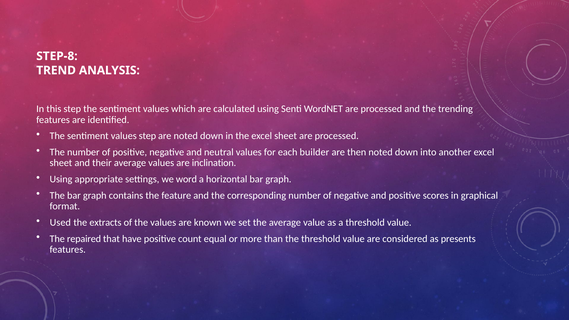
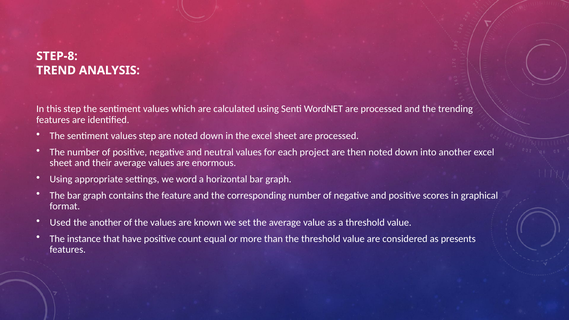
builder: builder -> project (314, 152)
inclination: inclination -> enormous (214, 163)
the extracts: extracts -> another (105, 223)
repaired: repaired -> instance (84, 239)
